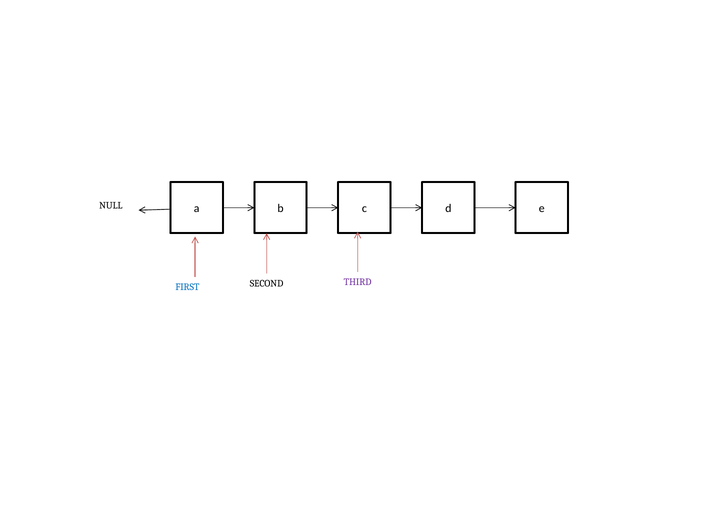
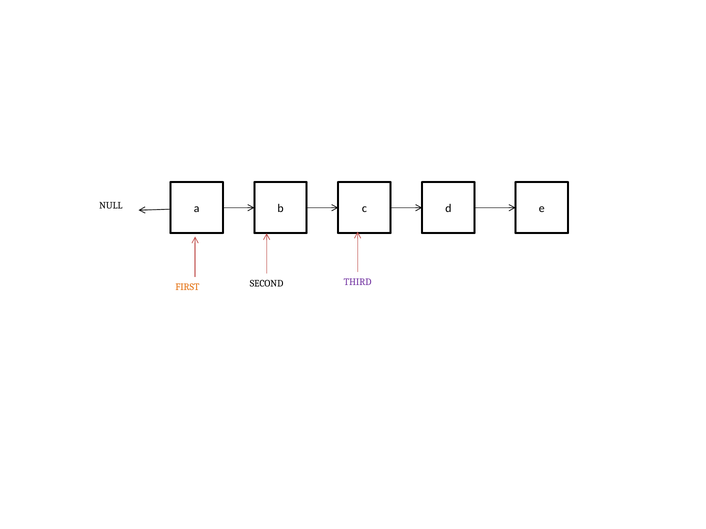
FIRST colour: blue -> orange (187, 287)
